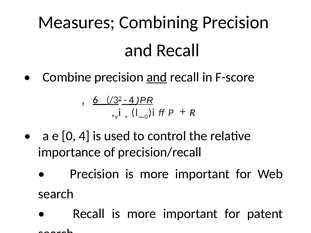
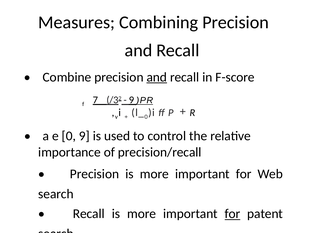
6: 6 -> 7 (95, 100)
4: 4 -> 9 (131, 100)
0 4: 4 -> 9 (84, 136)
for underline: none -> present (232, 214)
